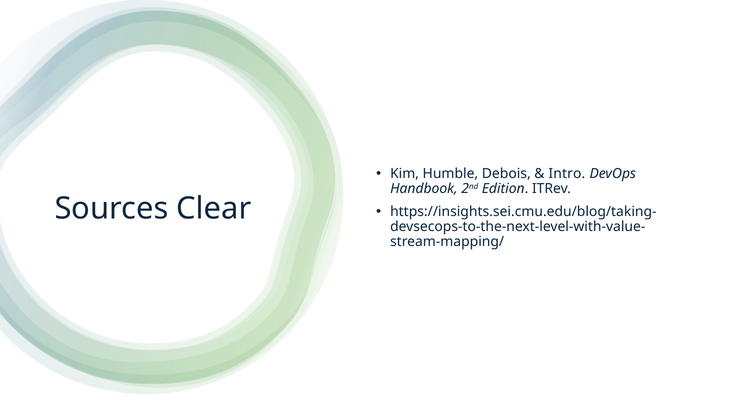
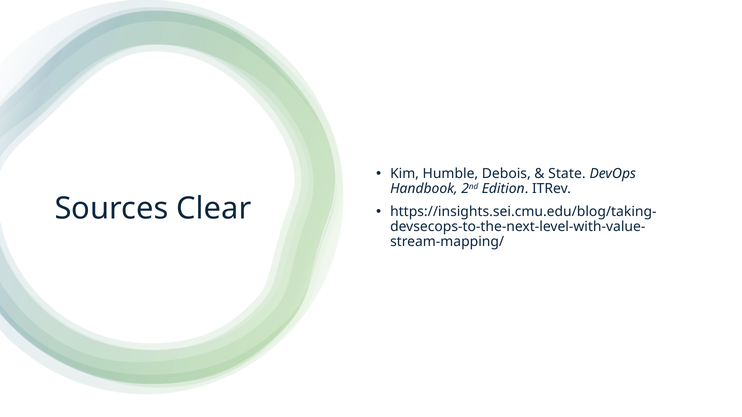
Intro: Intro -> State (567, 174)
